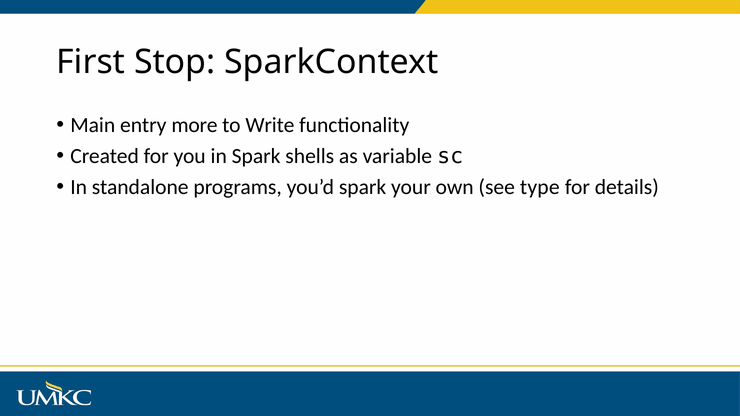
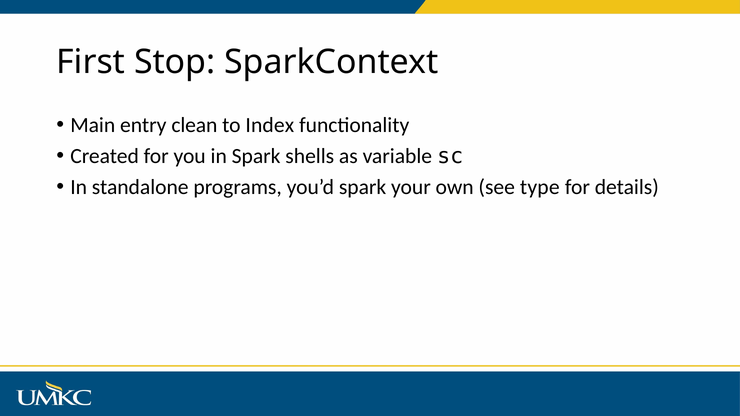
more: more -> clean (194, 125)
Write: Write -> Index (270, 125)
